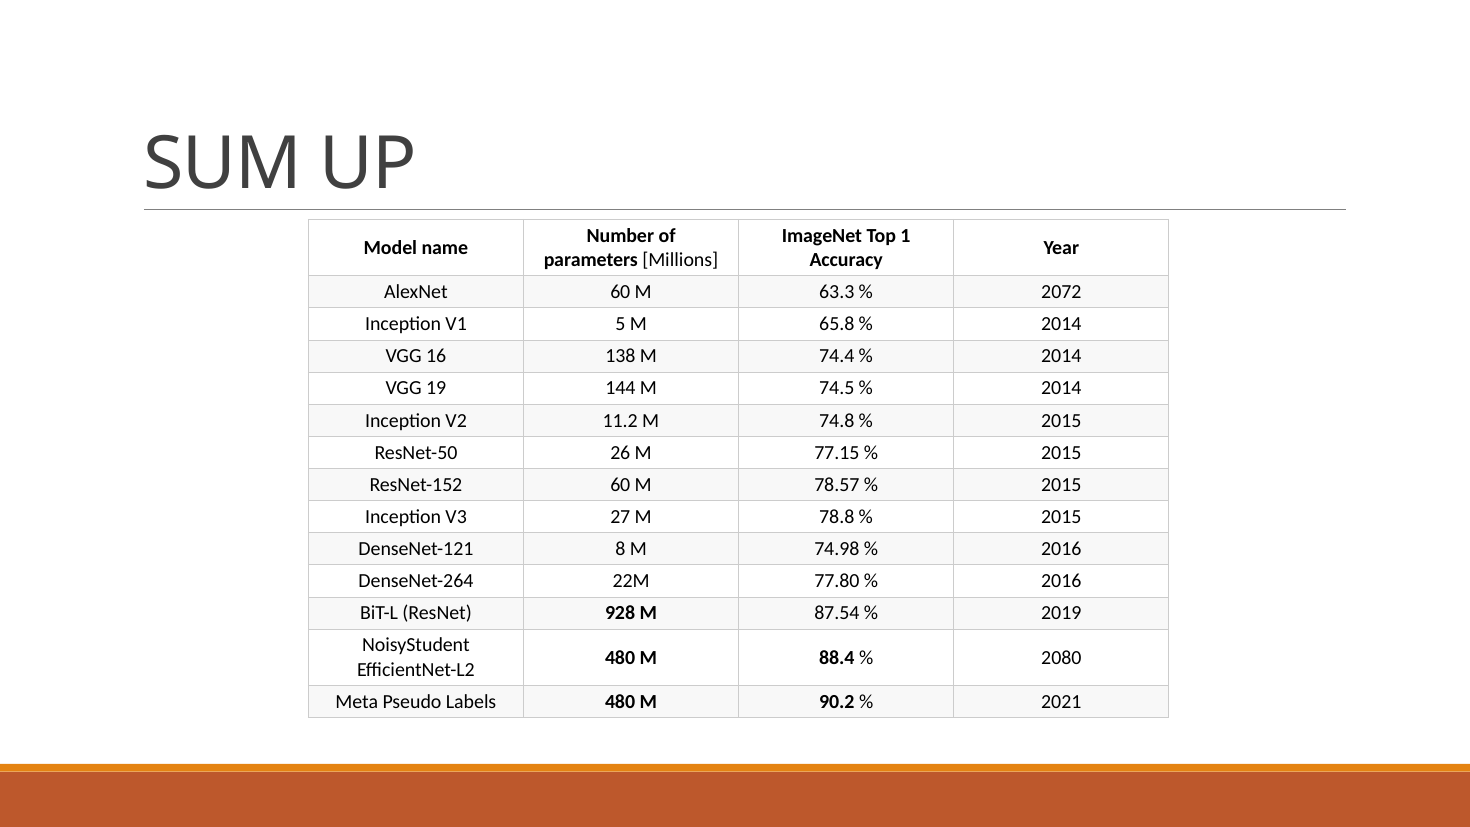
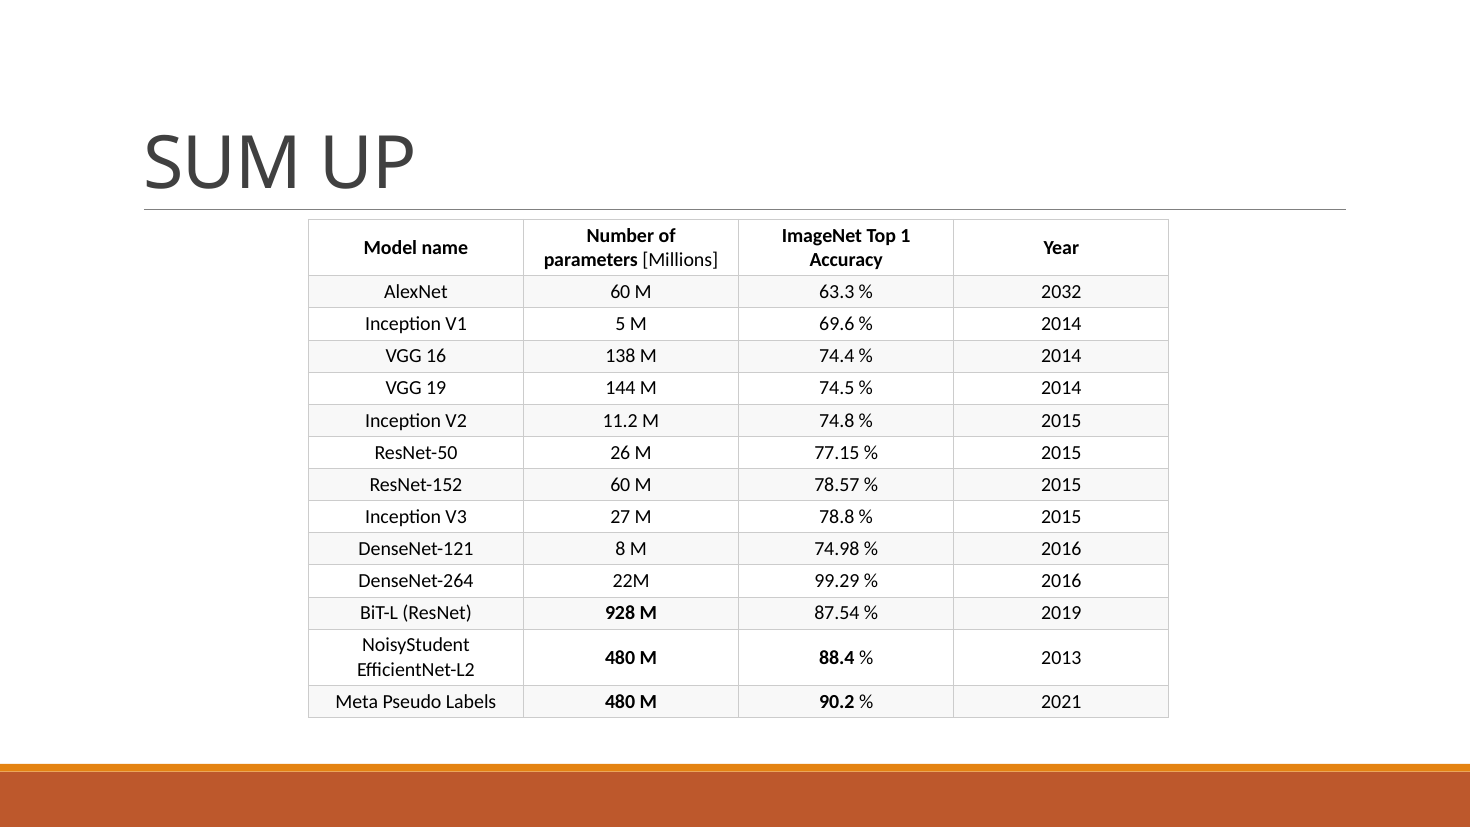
2072: 2072 -> 2032 (1061, 292)
65.8: 65.8 -> 69.6 (837, 324)
77.80: 77.80 -> 99.29 (837, 581)
2080: 2080 -> 2013 (1061, 657)
